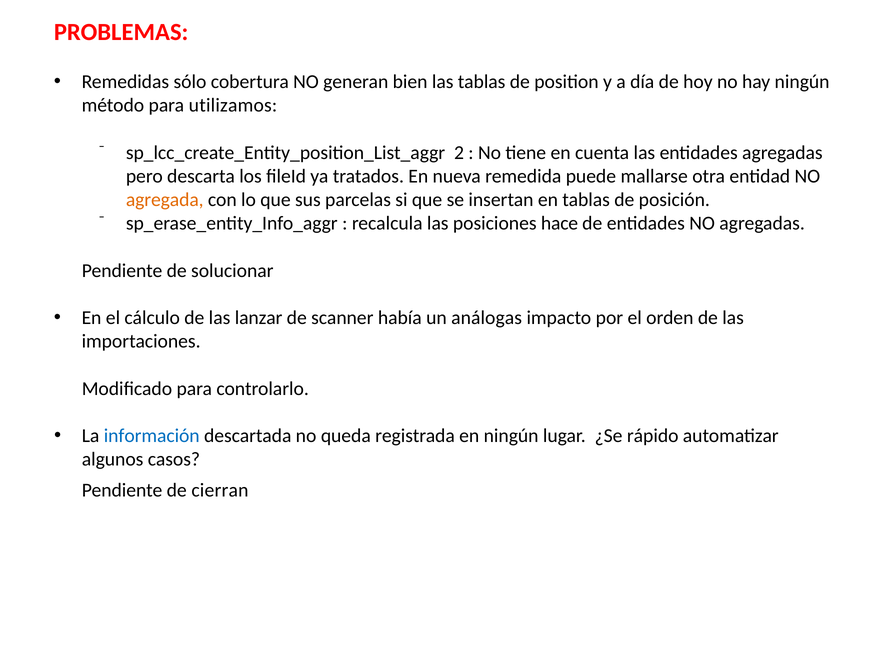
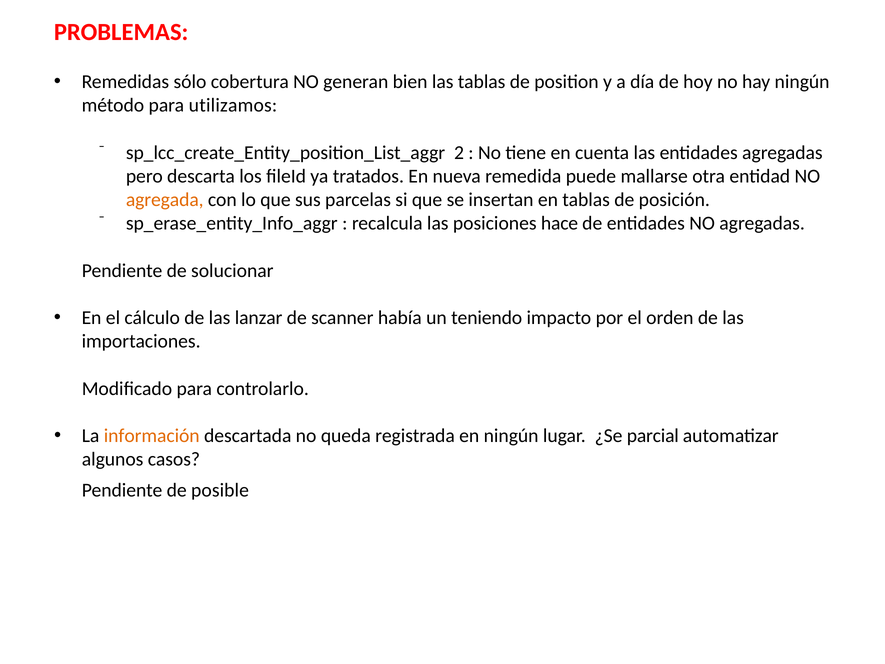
análogas: análogas -> teniendo (487, 318)
información colour: blue -> orange (152, 436)
rápido: rápido -> parcial (653, 436)
cierran: cierran -> posible (220, 490)
